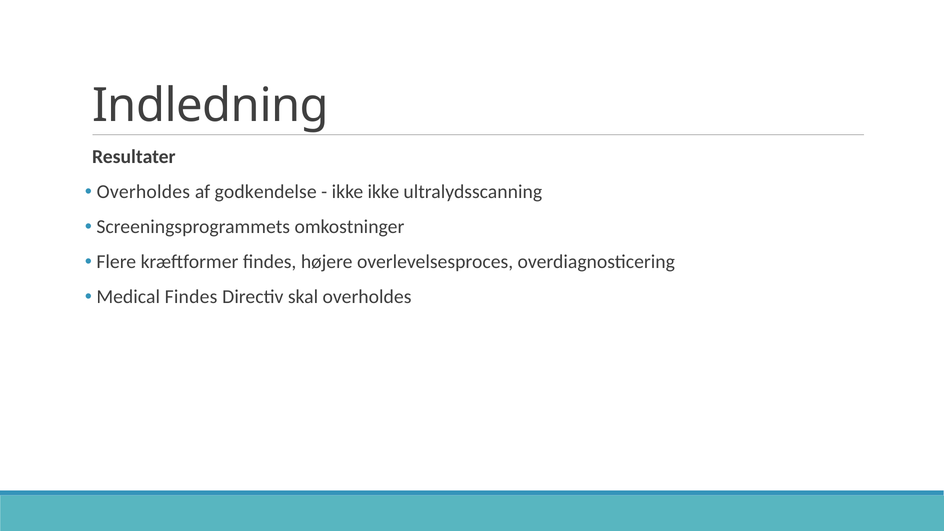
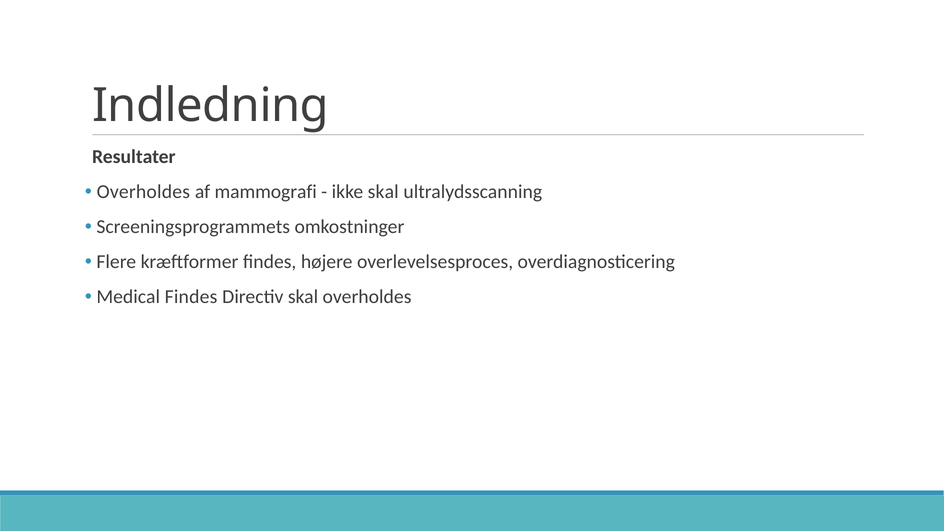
godkendelse: godkendelse -> mammografi (266, 192)
ikke ikke: ikke -> skal (383, 192)
